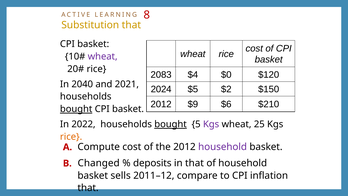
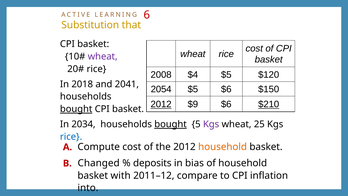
8: 8 -> 6 (147, 15)
2083: 2083 -> 2008 (161, 75)
$4 $0: $0 -> $5 (226, 75)
2040: 2040 -> 2018 (82, 84)
2021: 2021 -> 2041 (127, 84)
2024: 2024 -> 2054 (161, 89)
$5 $2: $2 -> $6 (226, 89)
2012 underline: none -> present (161, 104)
$210 underline: none -> present (269, 104)
2022: 2022 -> 2034 (83, 124)
rice colour: orange -> blue (71, 137)
household colour: purple -> orange (223, 147)
in that: that -> bias (194, 163)
sells: sells -> with (121, 175)
that: that -> into (88, 188)
